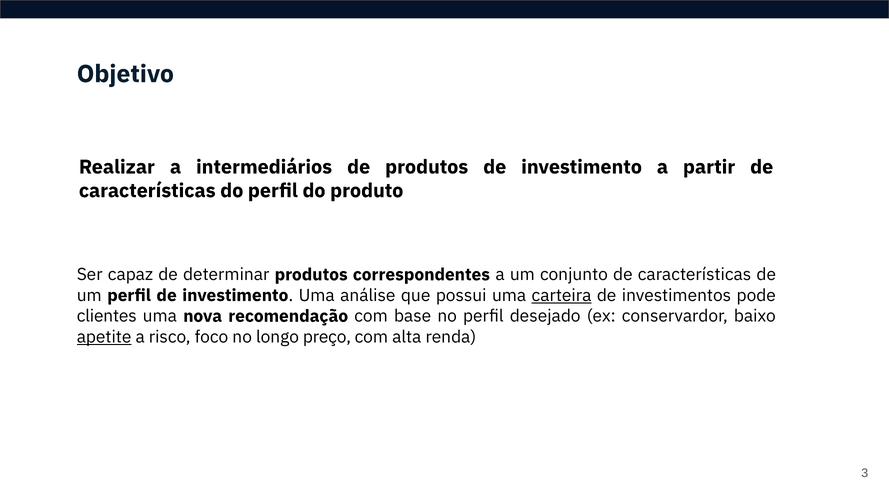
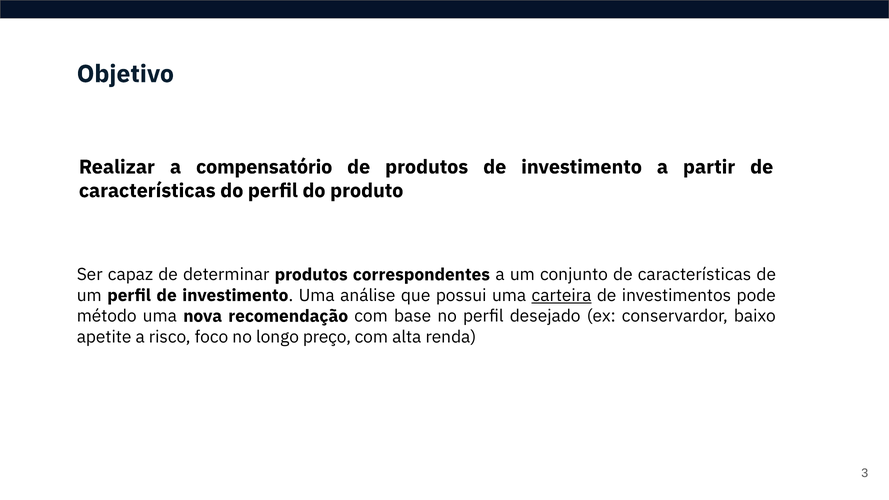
intermediários: intermediários -> compensatório (264, 167)
clientes: clientes -> método (107, 316)
apetite underline: present -> none (104, 337)
